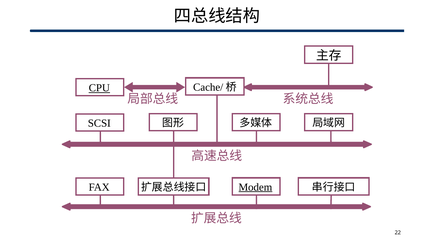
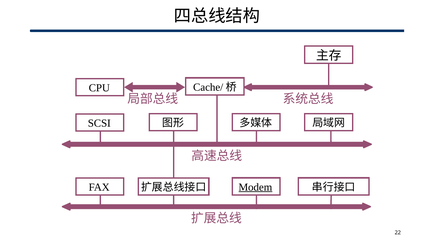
CPU underline: present -> none (99, 88)
